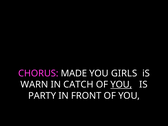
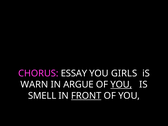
MADE: MADE -> ESSAY (74, 73)
CATCH: CATCH -> ARGUE (78, 85)
PARTY: PARTY -> SMELL (42, 96)
FRONT underline: none -> present (86, 96)
